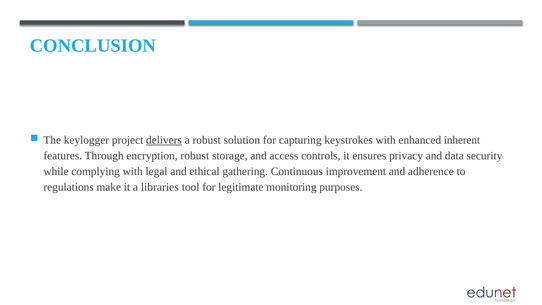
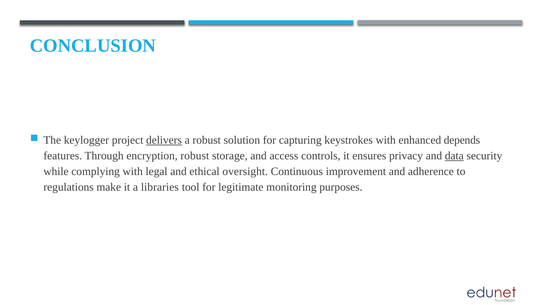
inherent: inherent -> depends (462, 140)
data underline: none -> present (454, 156)
gathering: gathering -> oversight (245, 171)
